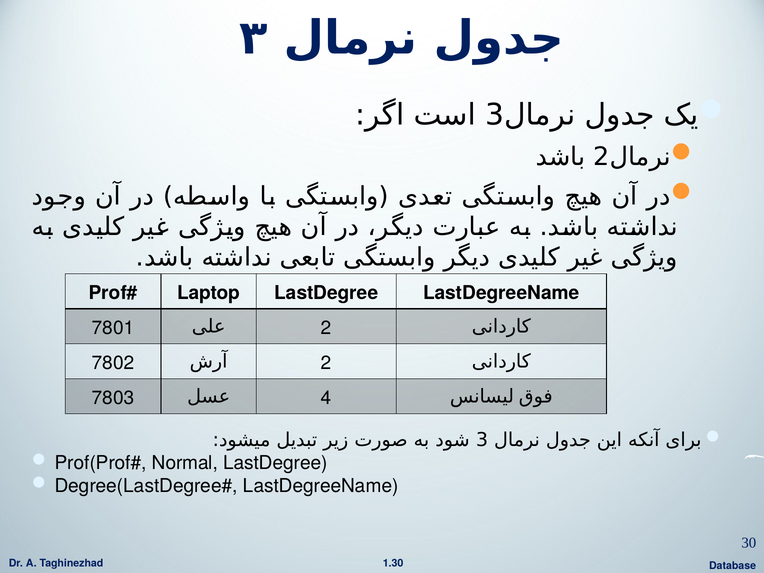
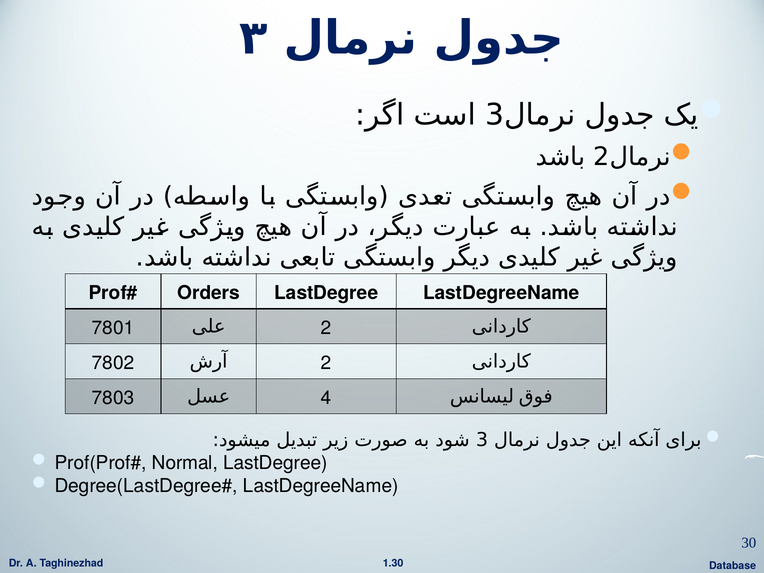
Laptop: Laptop -> Orders (209, 293)
